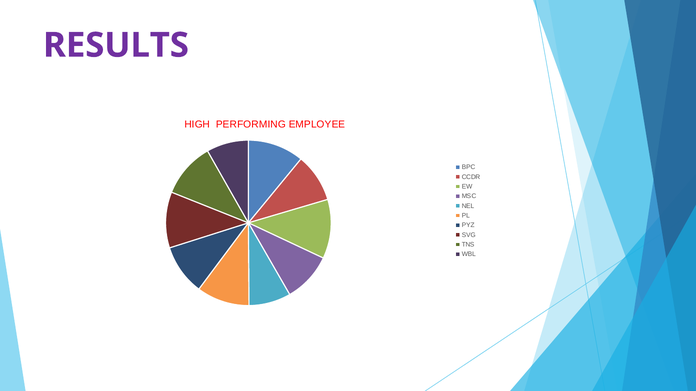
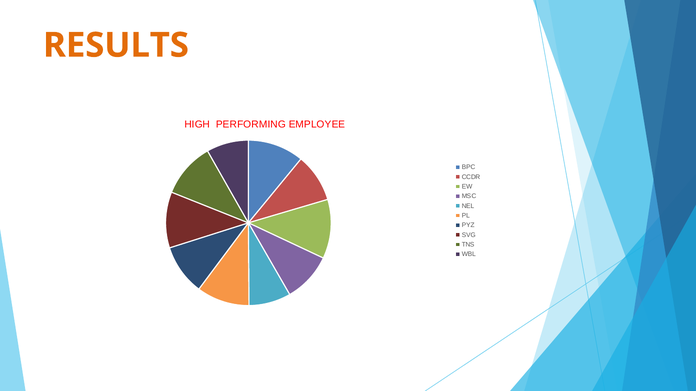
RESULTS colour: purple -> orange (116, 45)
